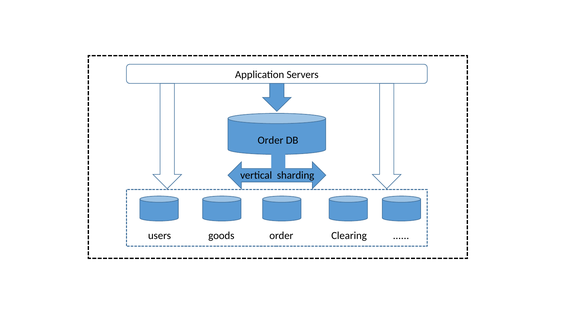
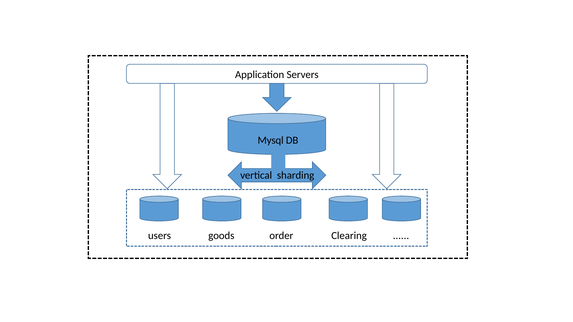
Order: Order -> Mysql (271, 140)
